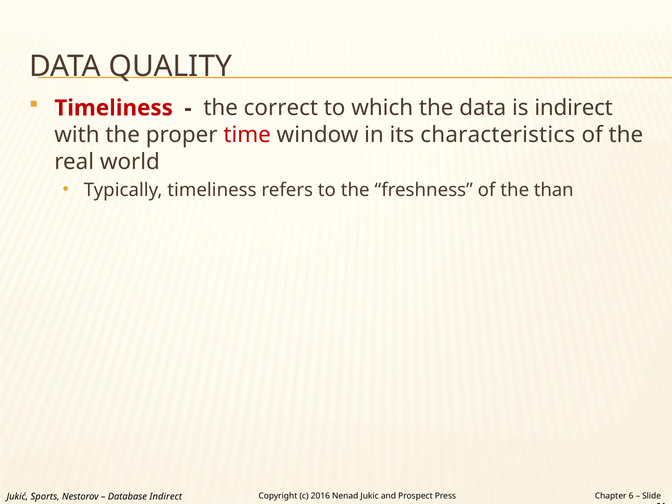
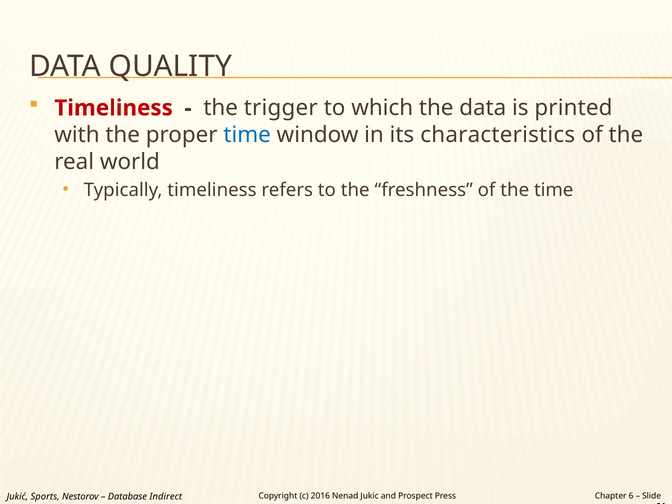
correct: correct -> trigger (281, 108)
is indirect: indirect -> printed (573, 108)
time colour: red -> blue (247, 135)
the than: than -> time (554, 190)
